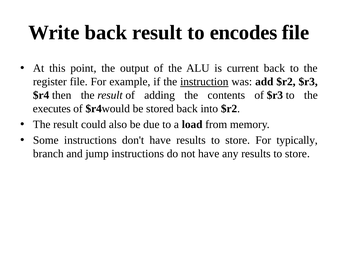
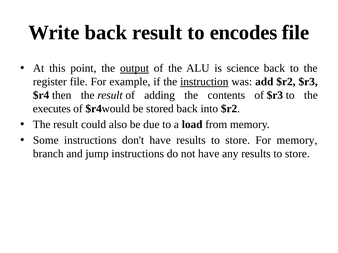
output underline: none -> present (134, 68)
current: current -> science (243, 68)
For typically: typically -> memory (297, 140)
